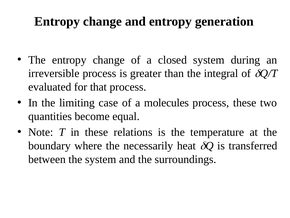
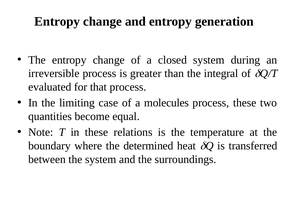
necessarily: necessarily -> determined (148, 146)
